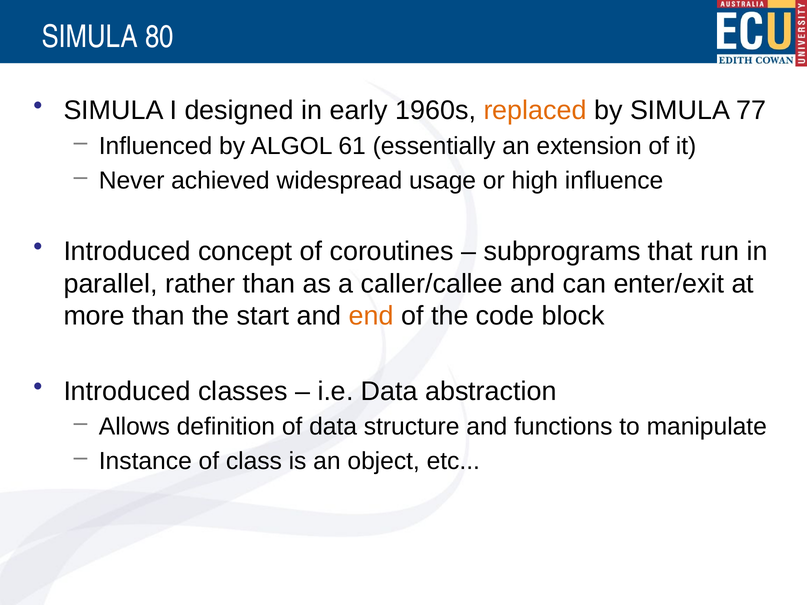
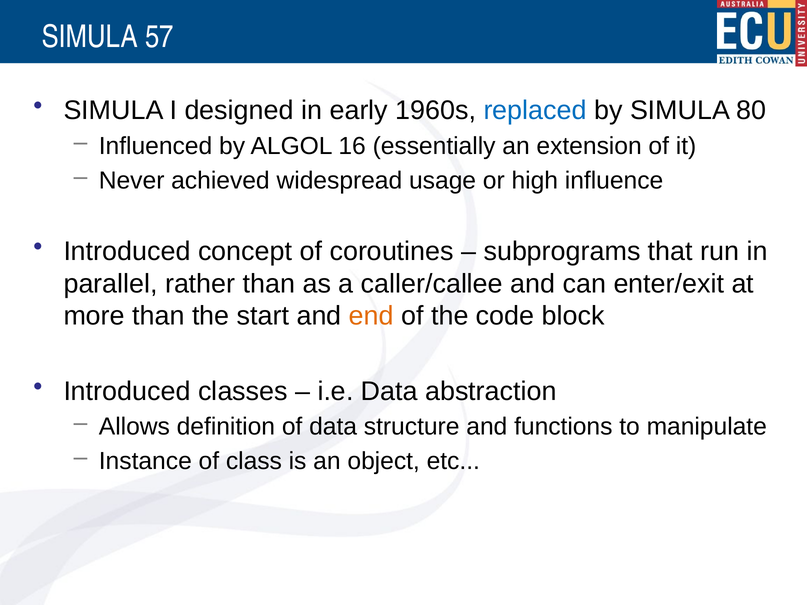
80: 80 -> 57 (159, 37)
replaced colour: orange -> blue (535, 110)
77: 77 -> 80 (751, 110)
61: 61 -> 16 (352, 146)
